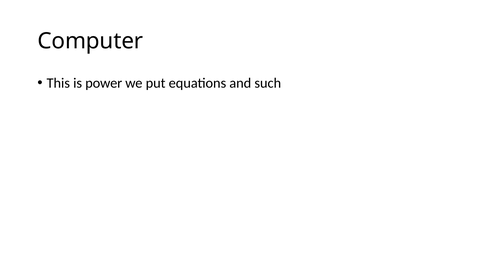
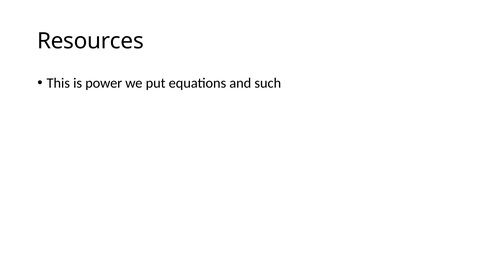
Computer: Computer -> Resources (90, 41)
